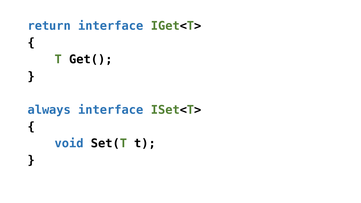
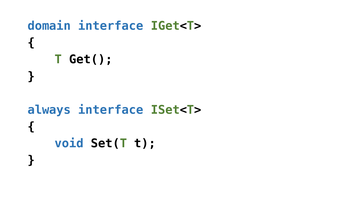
return: return -> domain (49, 26)
